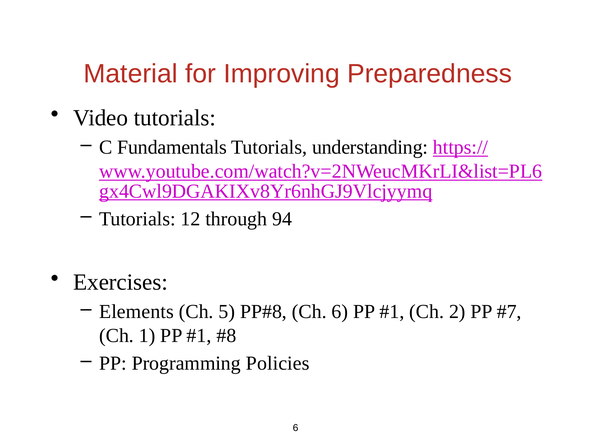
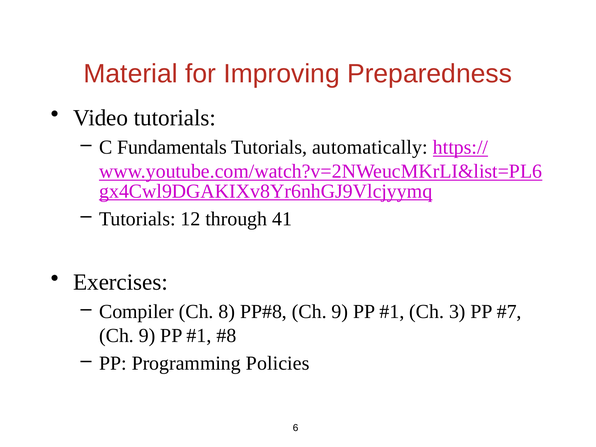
understanding: understanding -> automatically (370, 147)
94: 94 -> 41 (282, 219)
Elements: Elements -> Compiler (137, 312)
5: 5 -> 8 (227, 312)
6: 6 -> 9 (340, 312)
2: 2 -> 3 (457, 312)
1: 1 -> 9 (147, 336)
